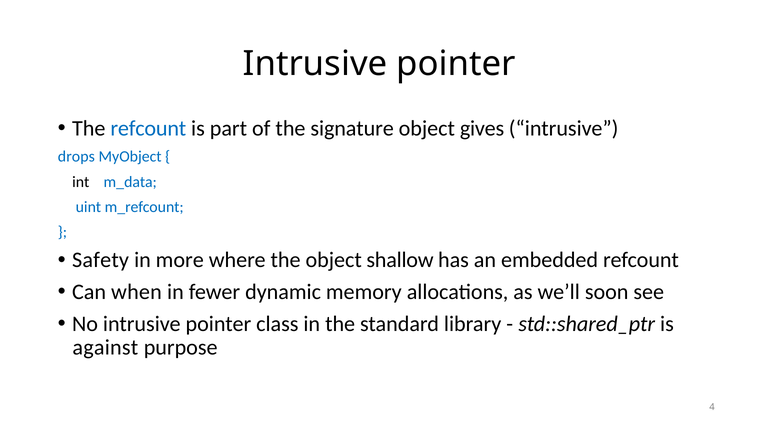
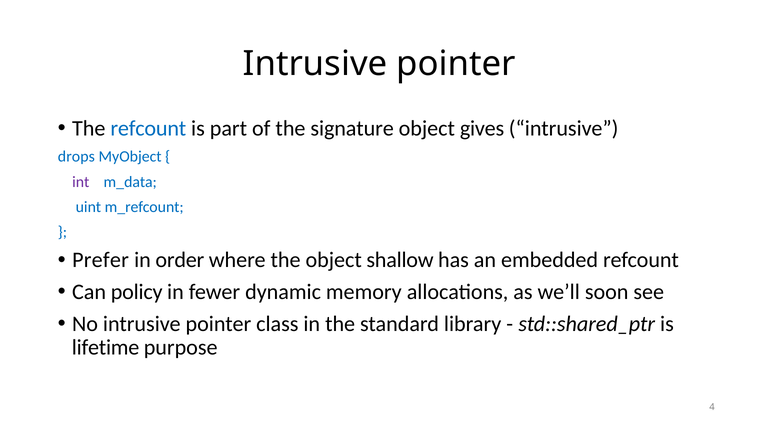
int colour: black -> purple (81, 182)
Safety: Safety -> Prefer (101, 260)
more: more -> order (180, 260)
when: when -> policy (137, 292)
against: against -> lifetime (106, 348)
